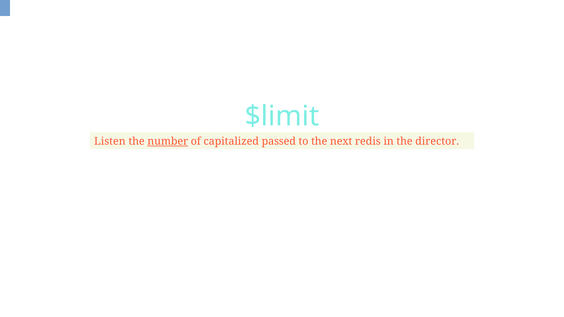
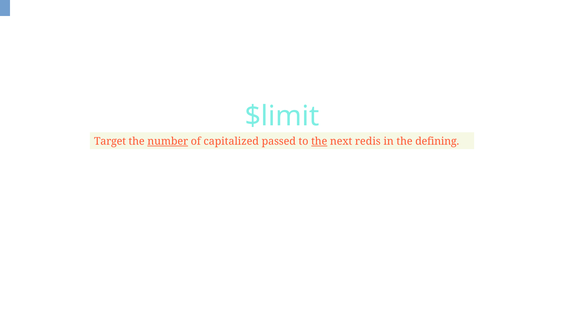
Listen: Listen -> Target (110, 142)
the underline: none -> present (319, 142)
director: director -> defining (437, 142)
